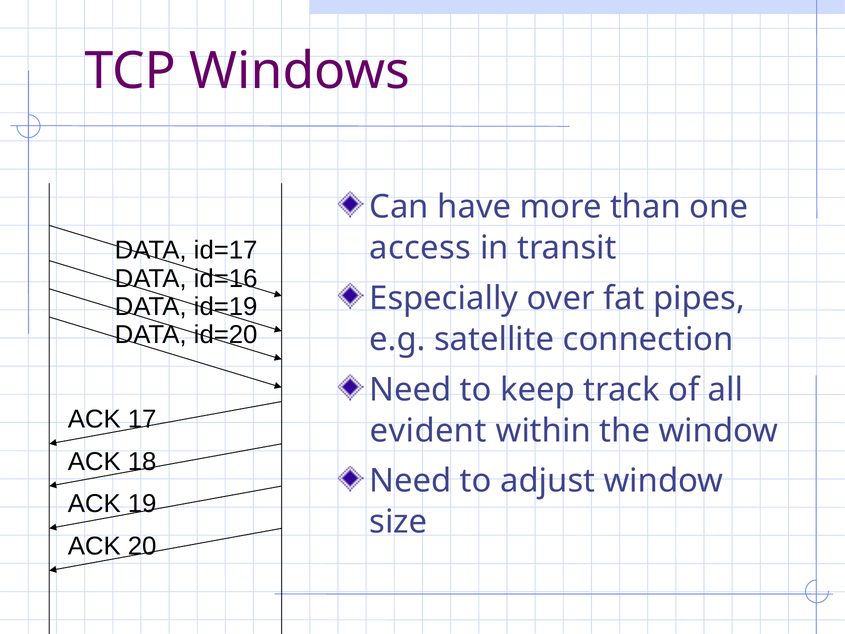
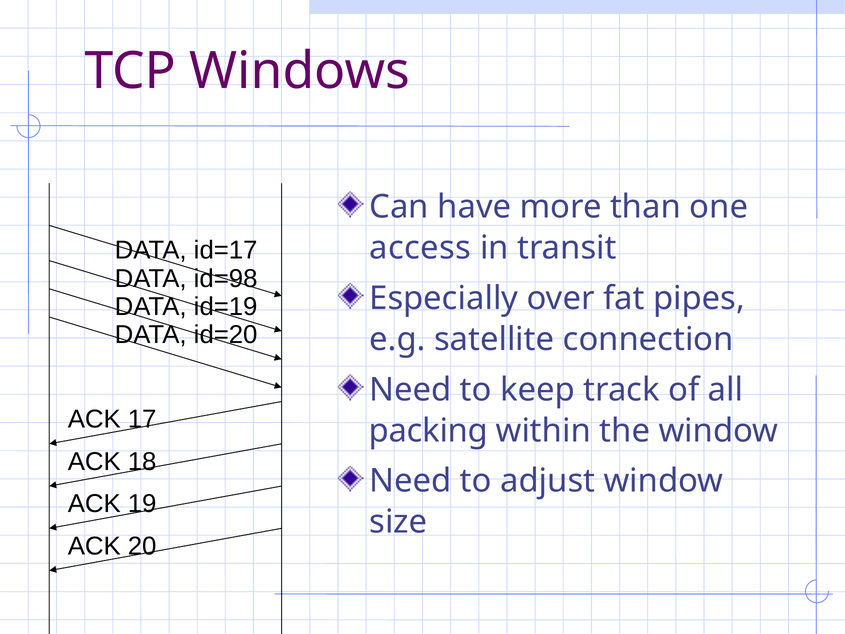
id=16: id=16 -> id=98 (226, 278)
evident: evident -> packing (428, 431)
